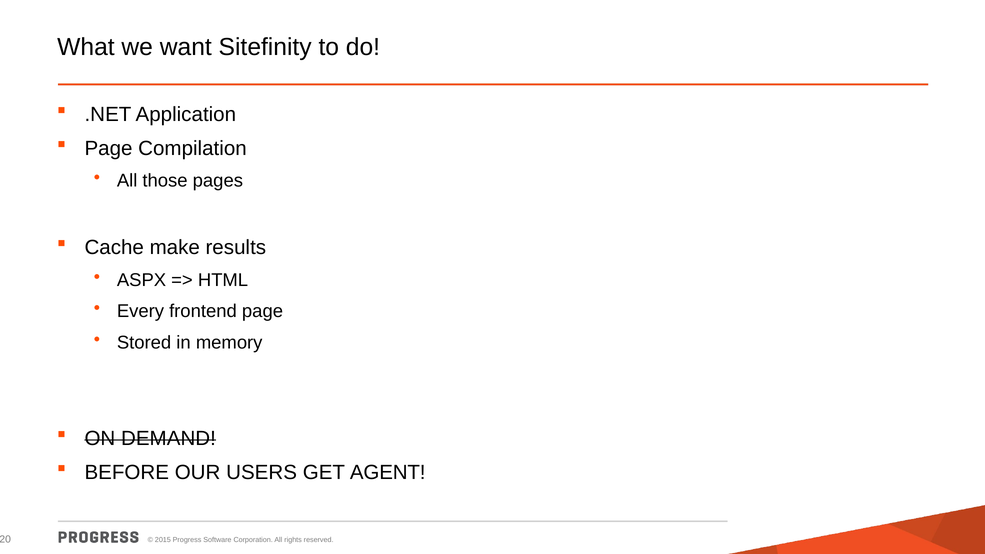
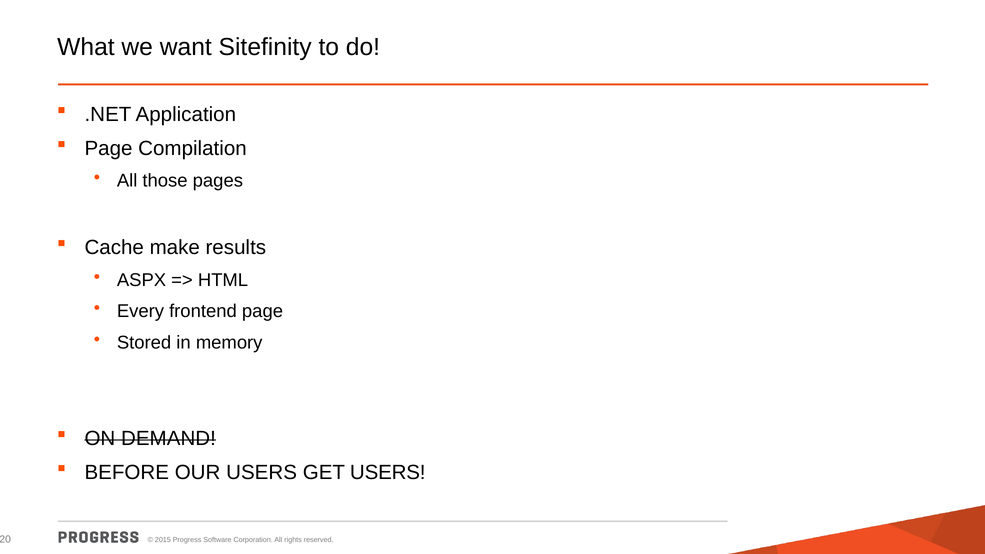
GET AGENT: AGENT -> USERS (388, 472)
